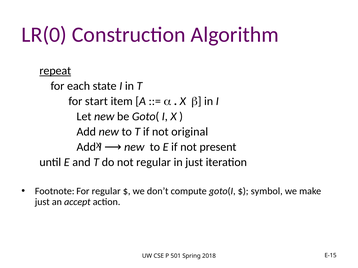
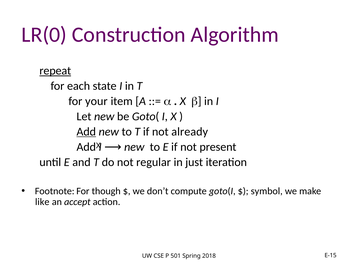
start: start -> your (96, 101)
Add underline: none -> present (86, 132)
original: original -> already (190, 132)
For regular: regular -> though (106, 191)
just: just -> like (42, 202)
